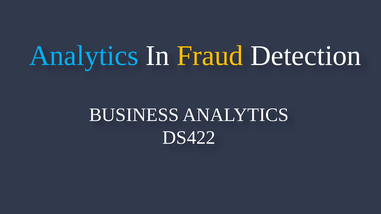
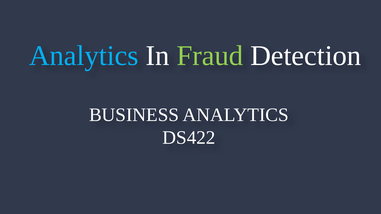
Fraud colour: yellow -> light green (210, 56)
